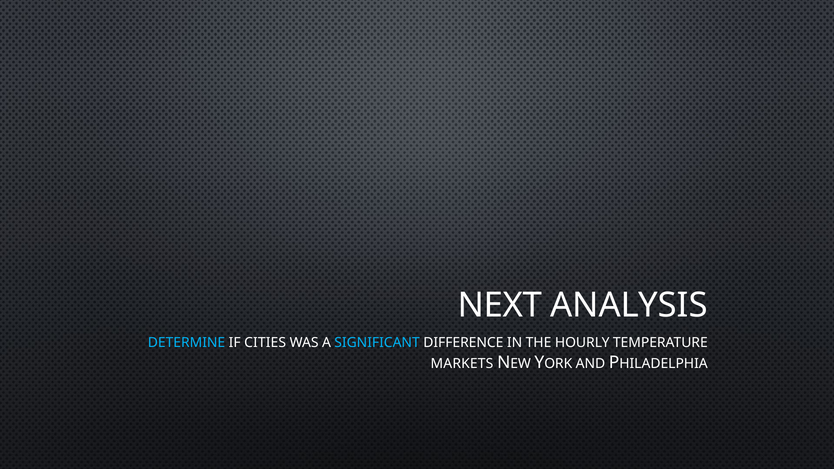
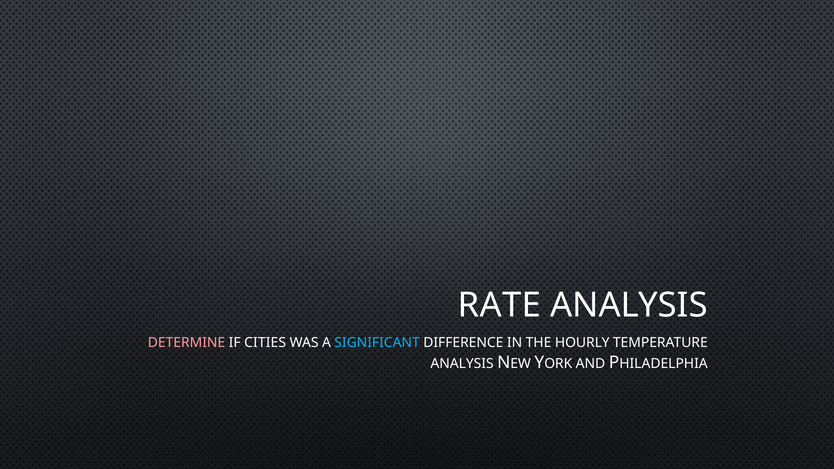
NEXT: NEXT -> RATE (499, 305)
DETERMINE colour: light blue -> pink (187, 343)
MARKETS: MARKETS -> ANALYSIS (462, 364)
